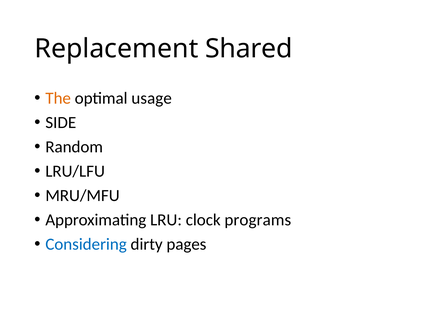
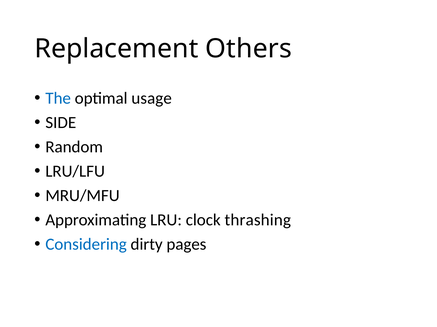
Shared: Shared -> Others (249, 49)
The colour: orange -> blue (58, 98)
programs: programs -> thrashing (258, 220)
